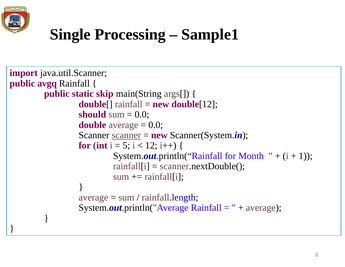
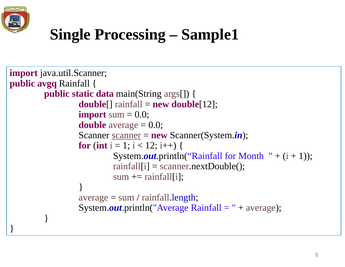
skip: skip -> data (105, 94)
should: should -> import (92, 114)
5: 5 -> 1 (126, 145)
